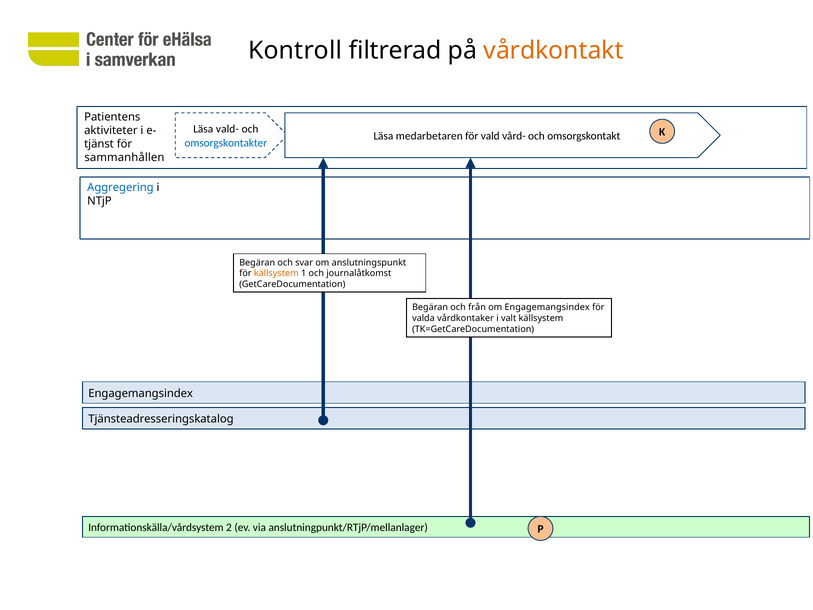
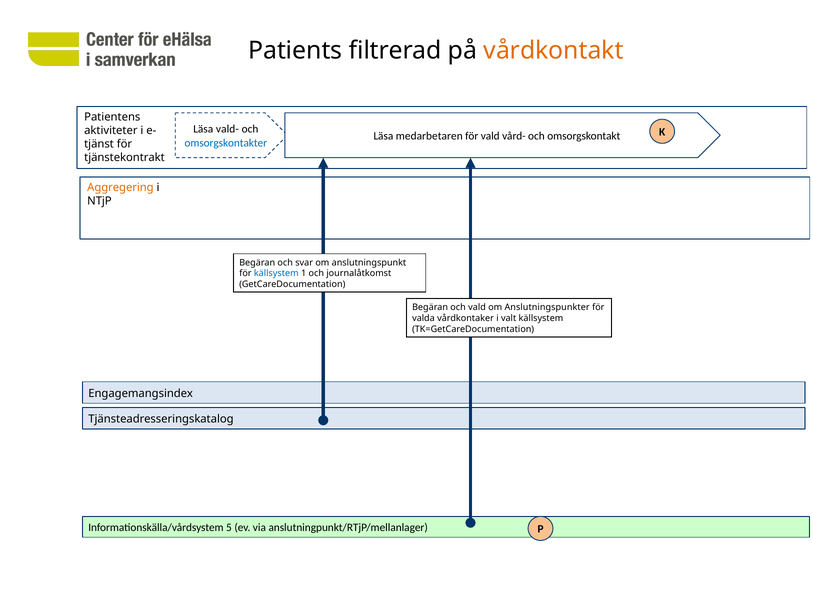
Kontroll: Kontroll -> Patients (295, 50)
sammanhållen: sammanhållen -> tjänstekontrakt (125, 157)
Aggregering colour: blue -> orange (120, 187)
källsystem colour: orange -> blue (276, 273)
och från: från -> vald (477, 307)
om Engagemangsindex: Engagemangsindex -> Anslutningspunkter (547, 307)
2: 2 -> 5 (229, 527)
